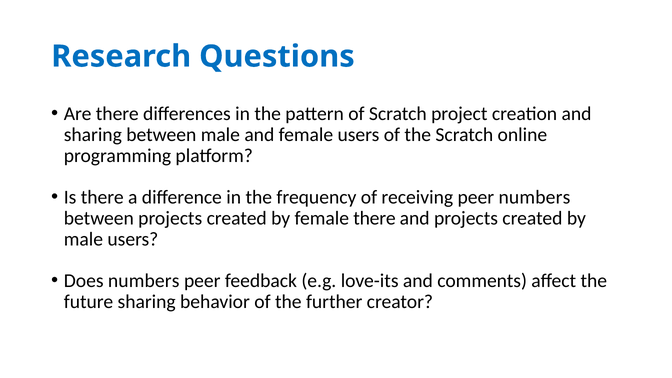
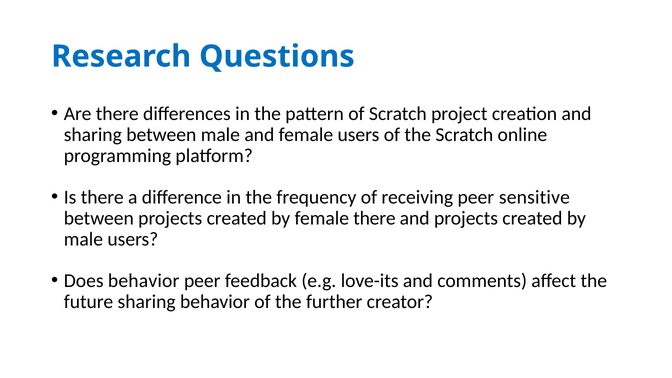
peer numbers: numbers -> sensitive (534, 197)
Does numbers: numbers -> behavior (144, 281)
